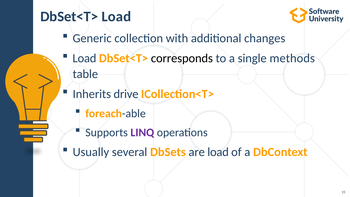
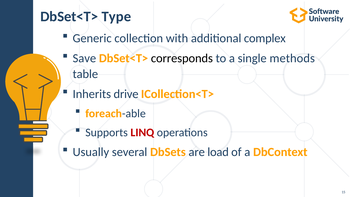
DbSet<T> Load: Load -> Type (116, 17)
changes: changes -> complex (265, 38)
Load: Load -> Save (84, 58)
LINQ colour: purple -> red (142, 132)
